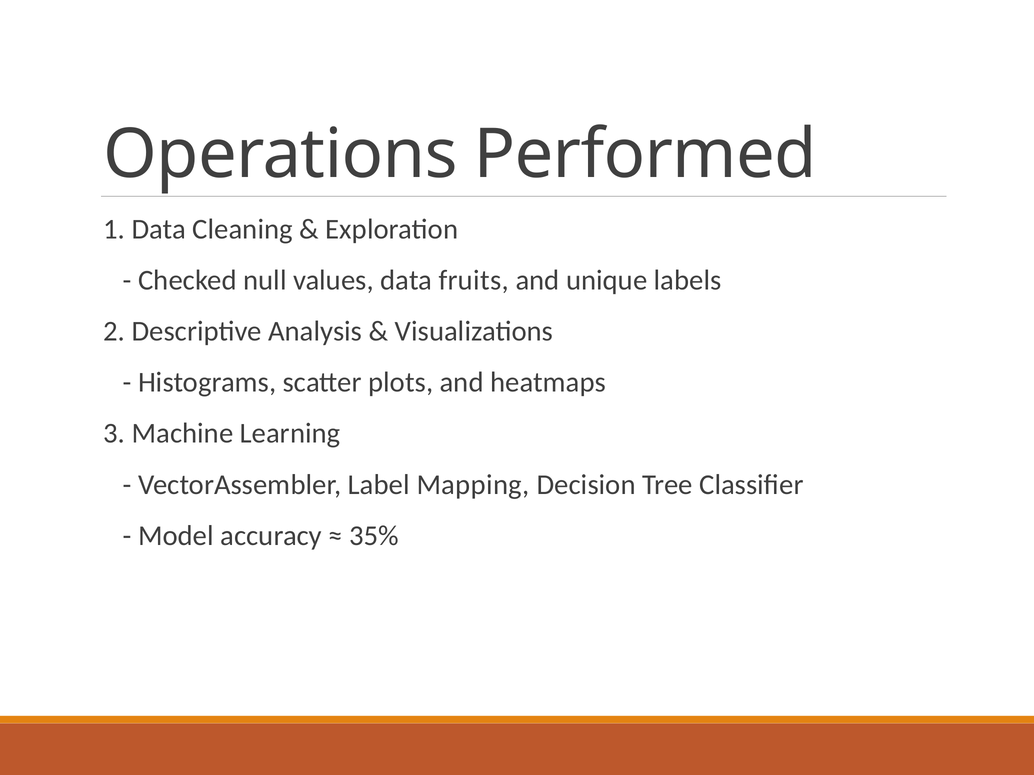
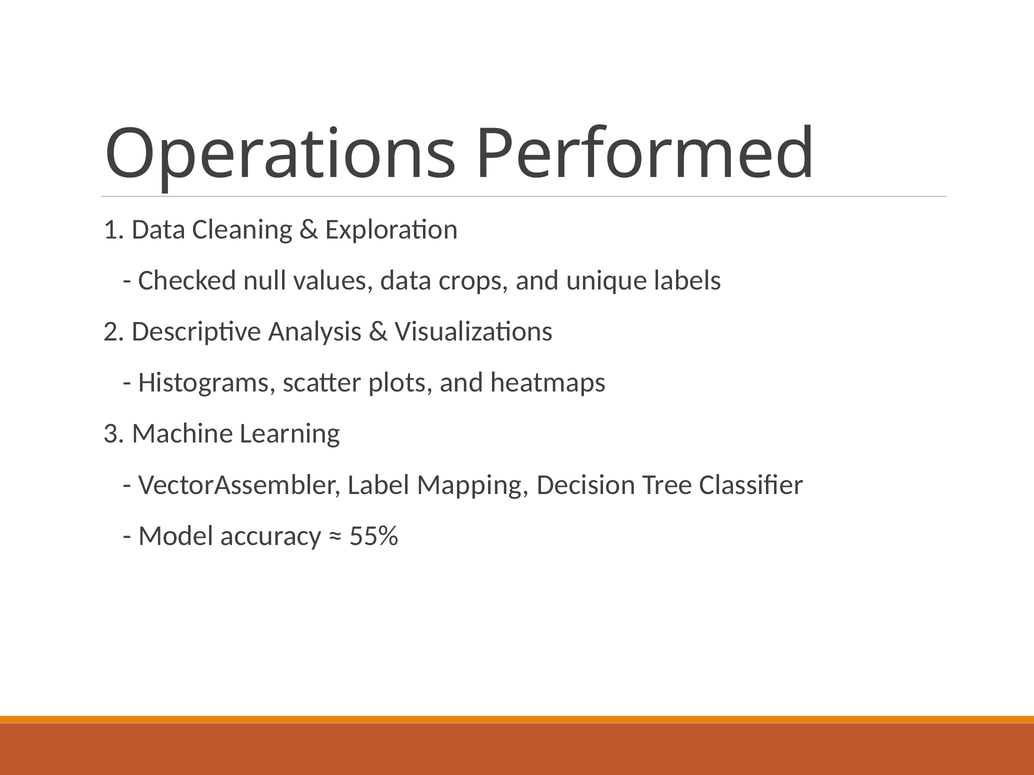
fruits: fruits -> crops (474, 280)
35%: 35% -> 55% (374, 536)
